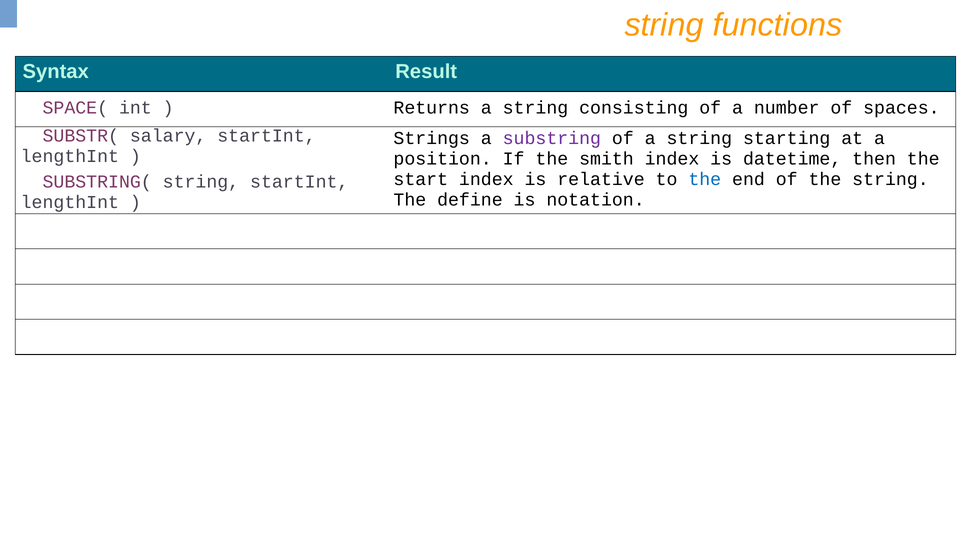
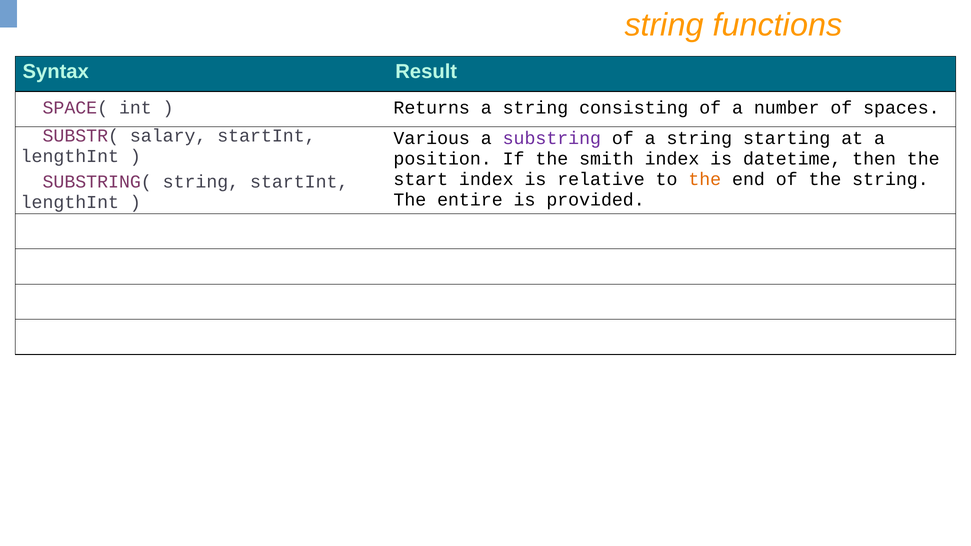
Strings: Strings -> Various (432, 138)
the colour: blue -> orange (705, 179)
define: define -> entire (470, 200)
notation: notation -> provided (596, 200)
